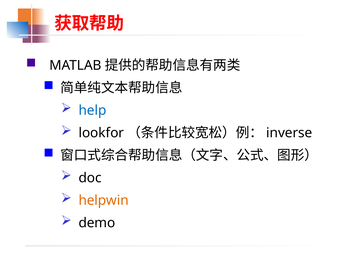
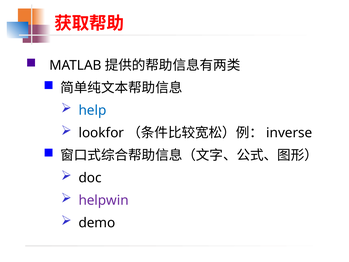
helpwin colour: orange -> purple (104, 200)
